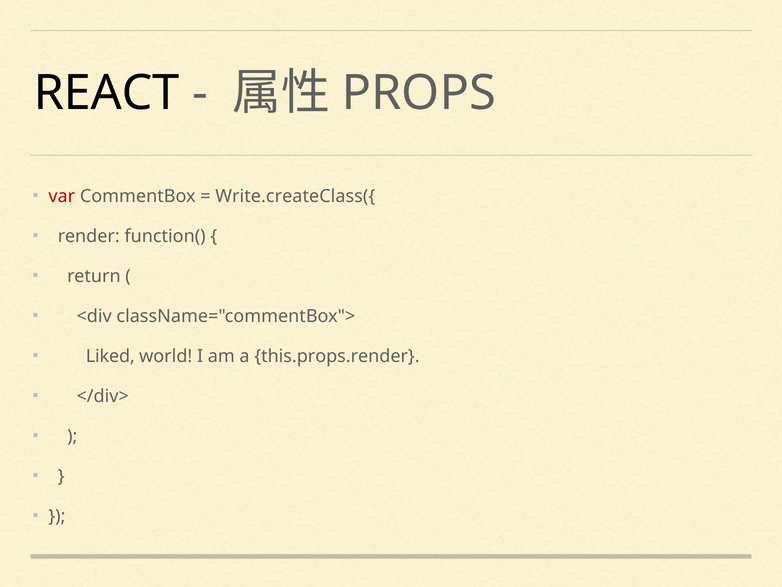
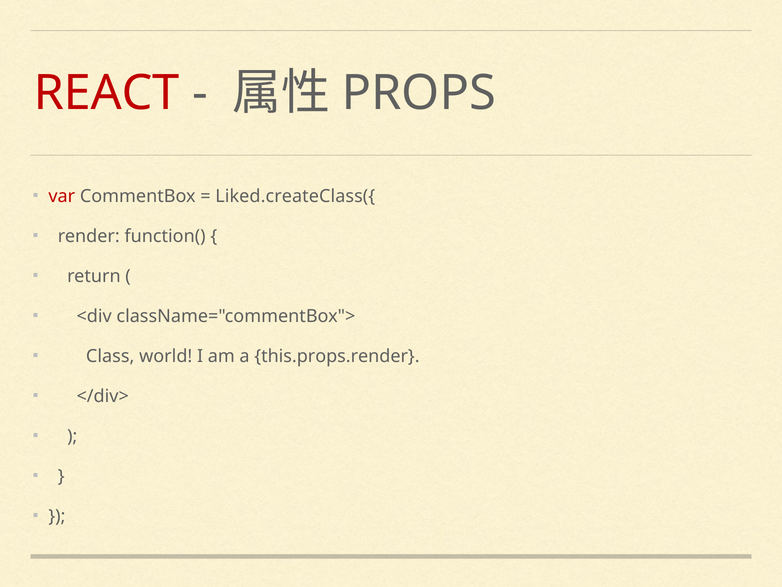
REACT colour: black -> red (107, 93)
Write.createClass({: Write.createClass({ -> Liked.createClass({ (295, 196)
Liked: Liked -> Class (110, 356)
